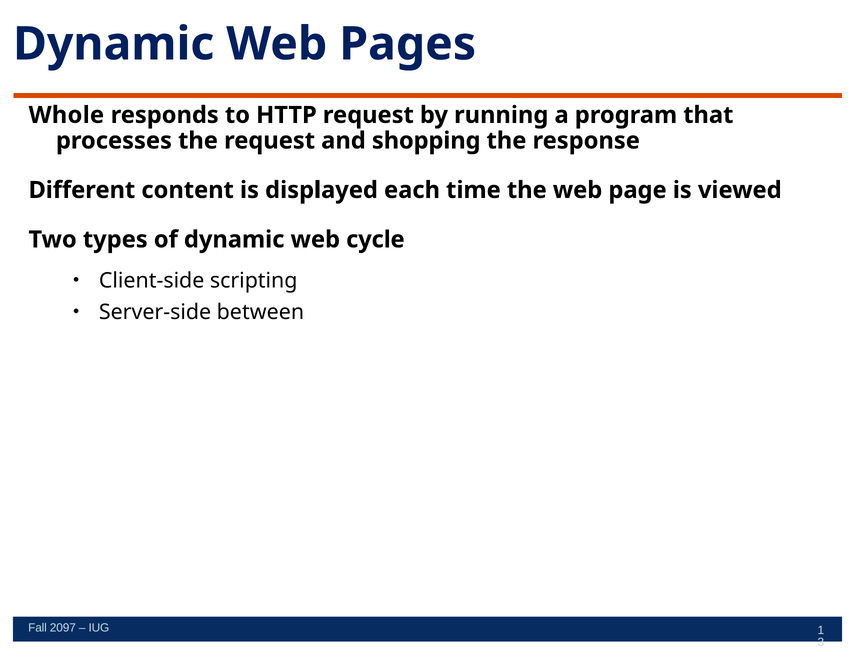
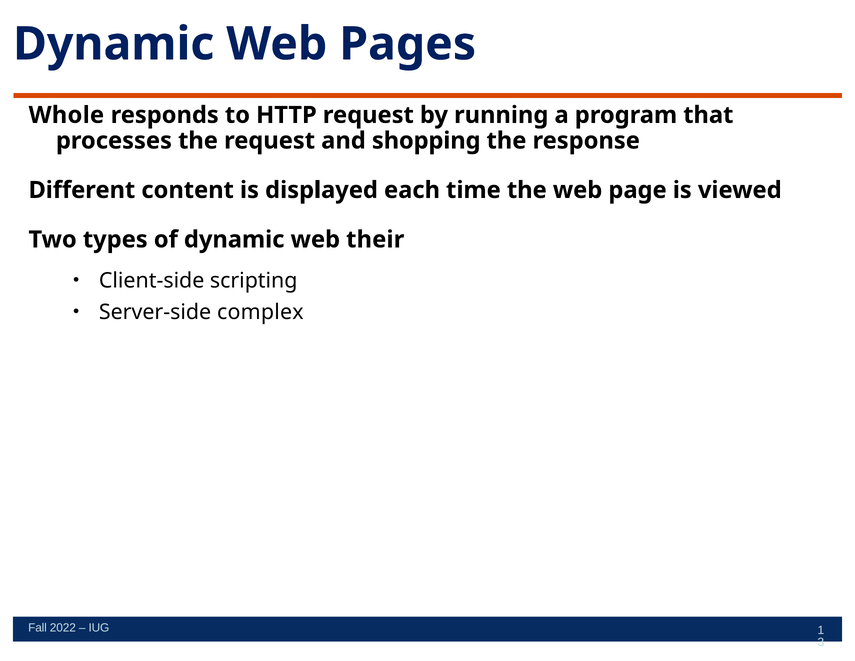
cycle: cycle -> their (375, 239)
between: between -> complex (260, 312)
2097: 2097 -> 2022 (63, 627)
